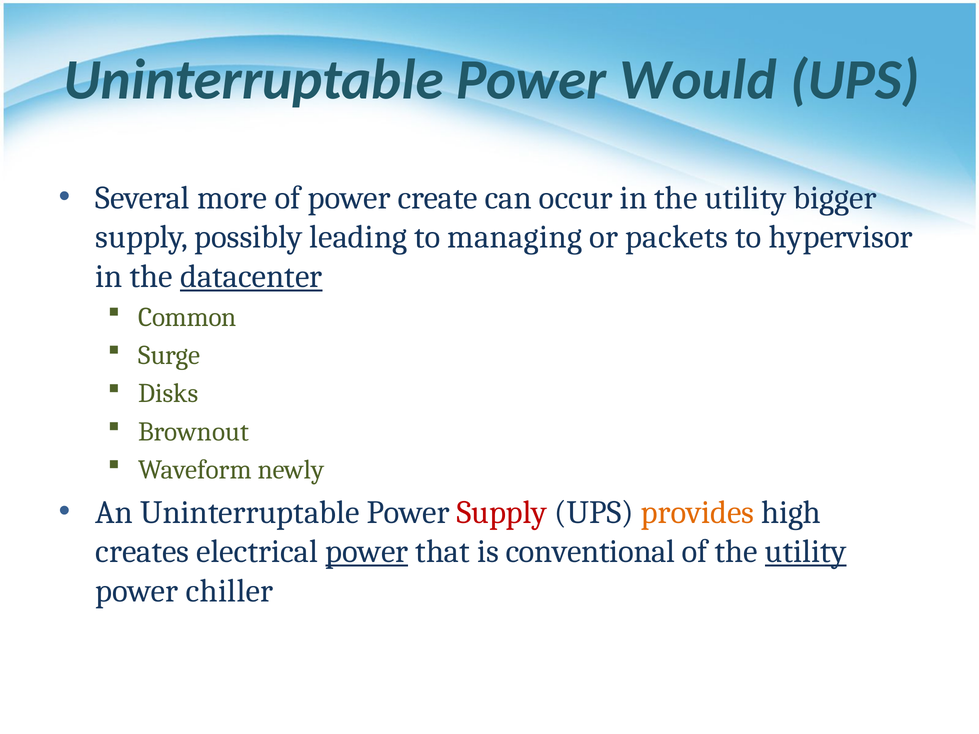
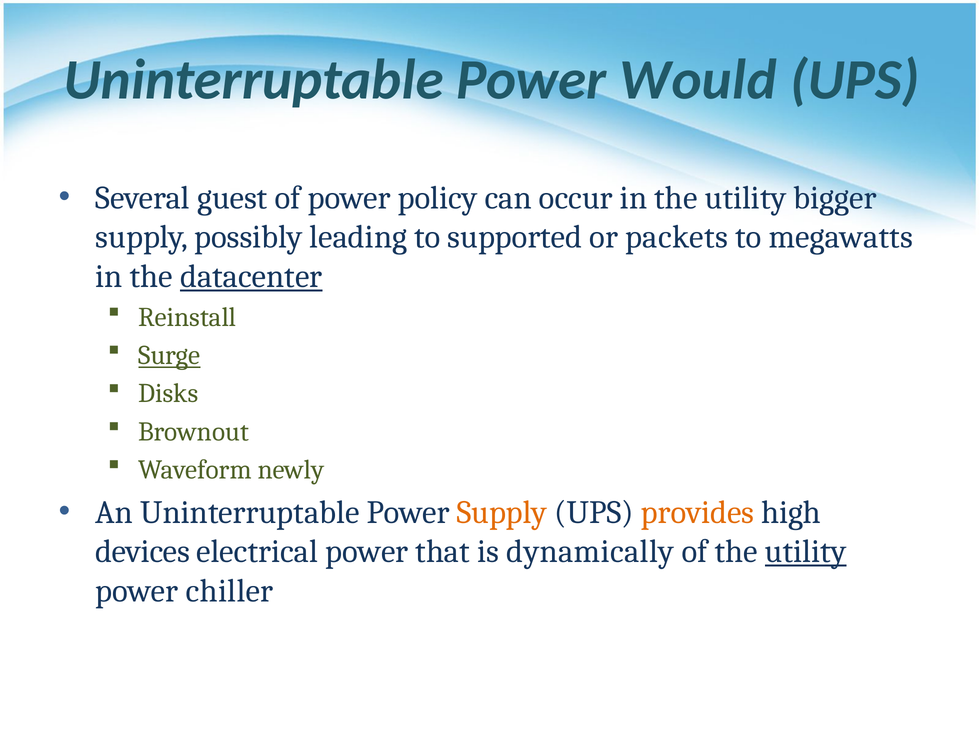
more: more -> guest (232, 198)
create: create -> policy (438, 198)
managing: managing -> supported (515, 237)
hypervisor: hypervisor -> megawatts (841, 237)
Common: Common -> Reinstall (187, 317)
Surge underline: none -> present (169, 356)
Supply colour: red -> orange (502, 513)
creates: creates -> devices (142, 552)
power underline: present -> none (367, 552)
conventional: conventional -> dynamically (590, 552)
